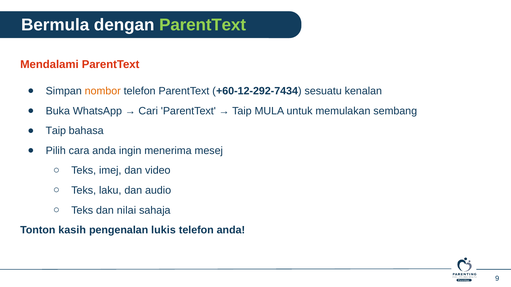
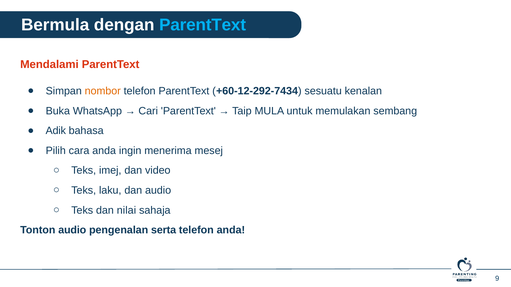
ParentText colour: light green -> light blue (203, 25)
Taip: Taip -> Adik (56, 131)
Tonton kasih: kasih -> audio (72, 230)
lukis: lukis -> serta (164, 230)
